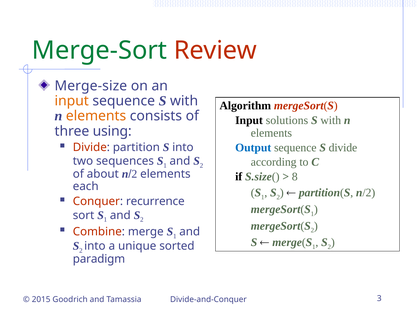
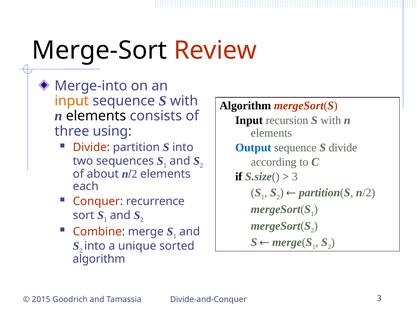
Merge-Sort colour: green -> black (100, 50)
Merge-size: Merge-size -> Merge-into (91, 86)
elements colour: orange -> black (96, 116)
solutions: solutions -> recursion (287, 120)
8: 8 -> 3 (295, 176)
paradigm: paradigm -> algorithm (99, 259)
